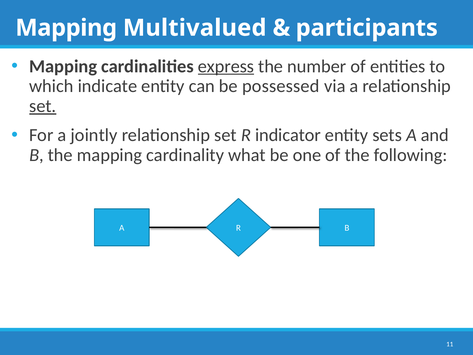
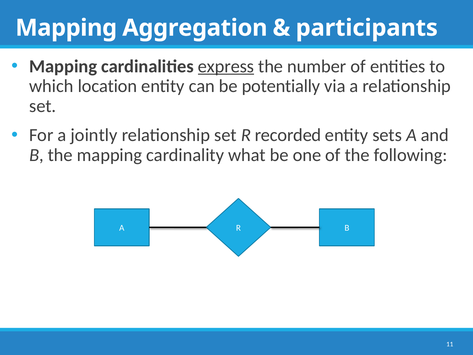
Multivalued: Multivalued -> Aggregation (195, 28)
indicate: indicate -> location (107, 86)
possessed: possessed -> potentially (281, 86)
set underline: present -> none (43, 106)
indicator: indicator -> recorded (288, 135)
